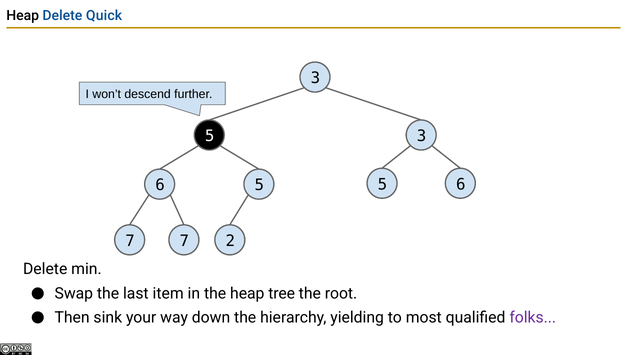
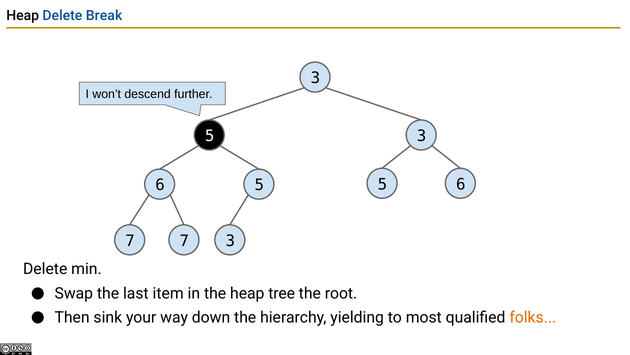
Quick: Quick -> Break (104, 16)
7 2: 2 -> 3 (230, 241)
folks colour: purple -> orange (533, 317)
